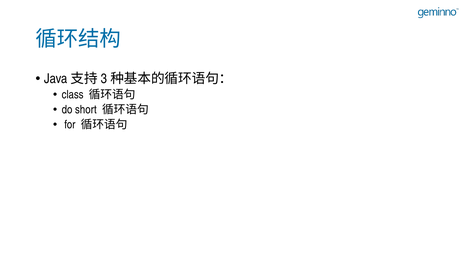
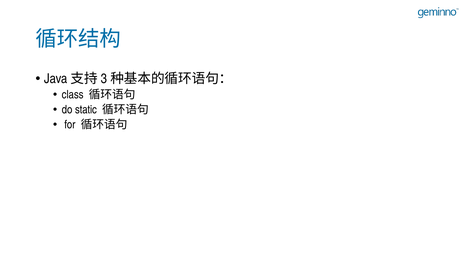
short: short -> static (86, 110)
